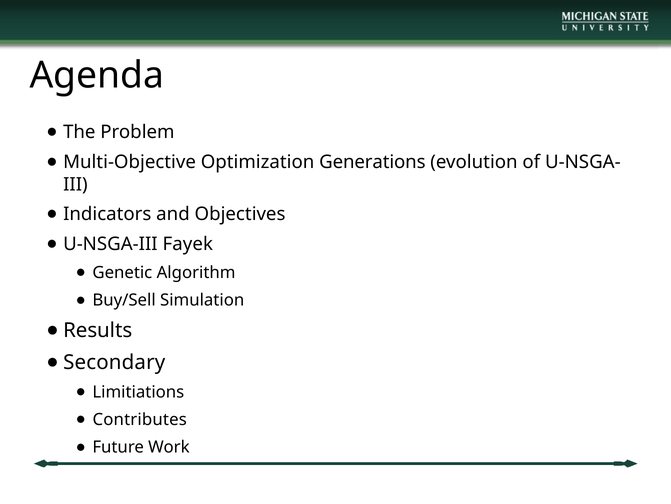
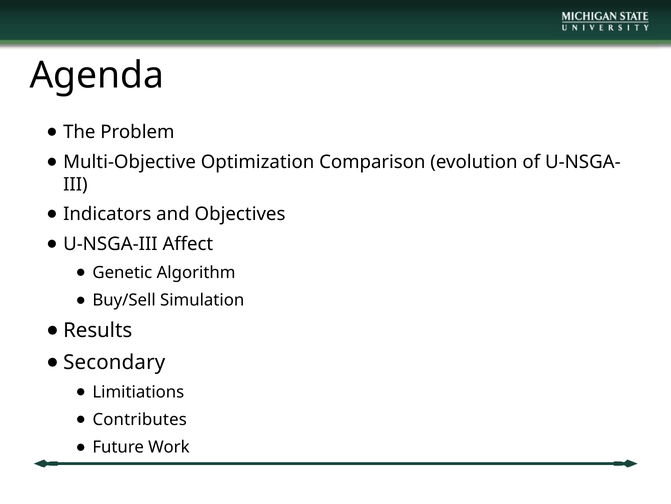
Generations: Generations -> Comparison (372, 162)
Fayek: Fayek -> Affect (188, 244)
